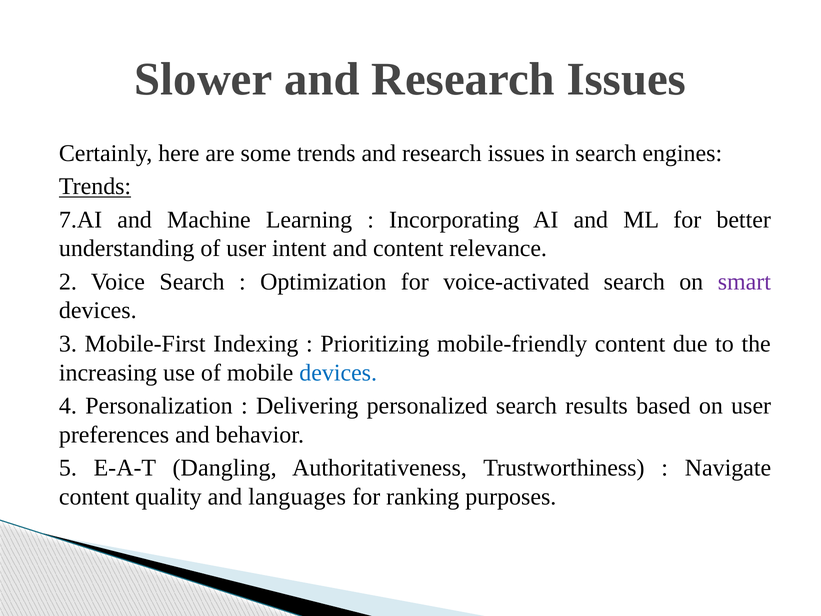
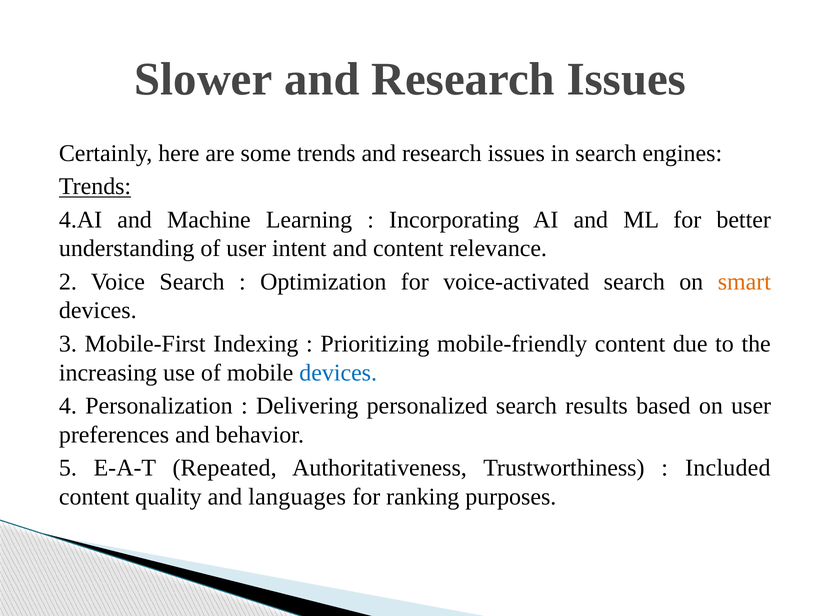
7.AI: 7.AI -> 4.AI (81, 220)
smart colour: purple -> orange (744, 282)
Dangling: Dangling -> Repeated (225, 468)
Navigate: Navigate -> Included (728, 468)
